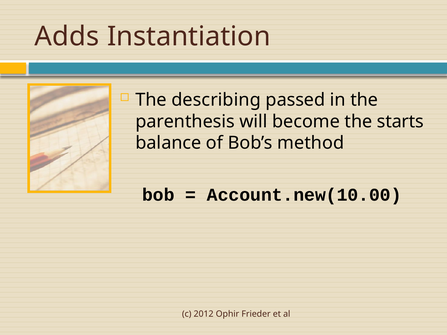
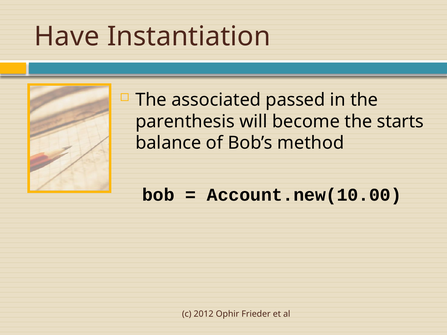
Adds: Adds -> Have (67, 37)
describing: describing -> associated (216, 100)
